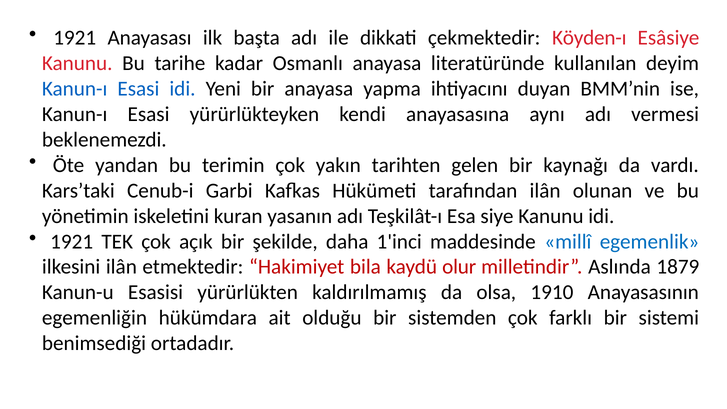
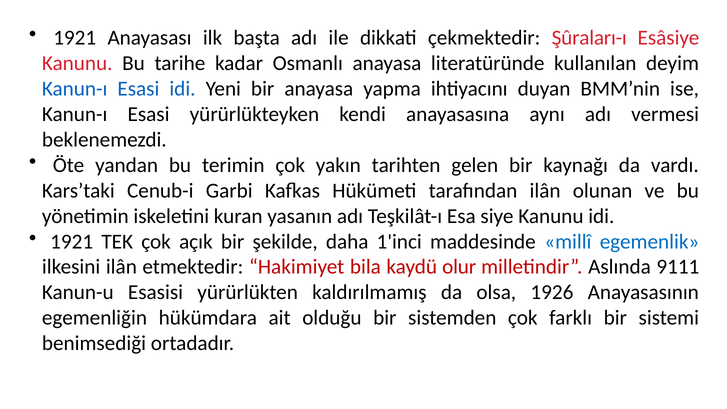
Köyden-ı: Köyden-ı -> Şûraları-ı (589, 38)
1879: 1879 -> 9111 (678, 267)
1910: 1910 -> 1926 (552, 292)
